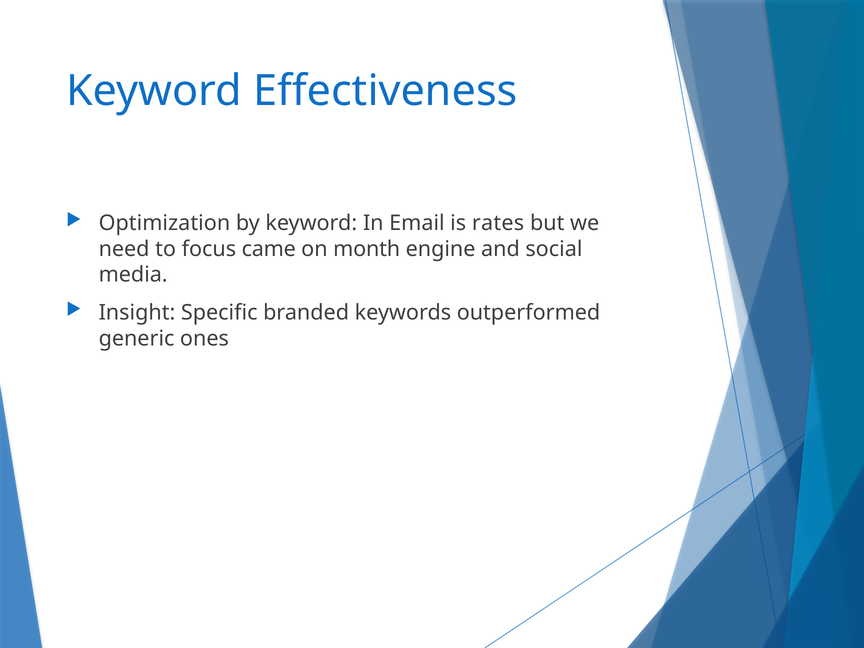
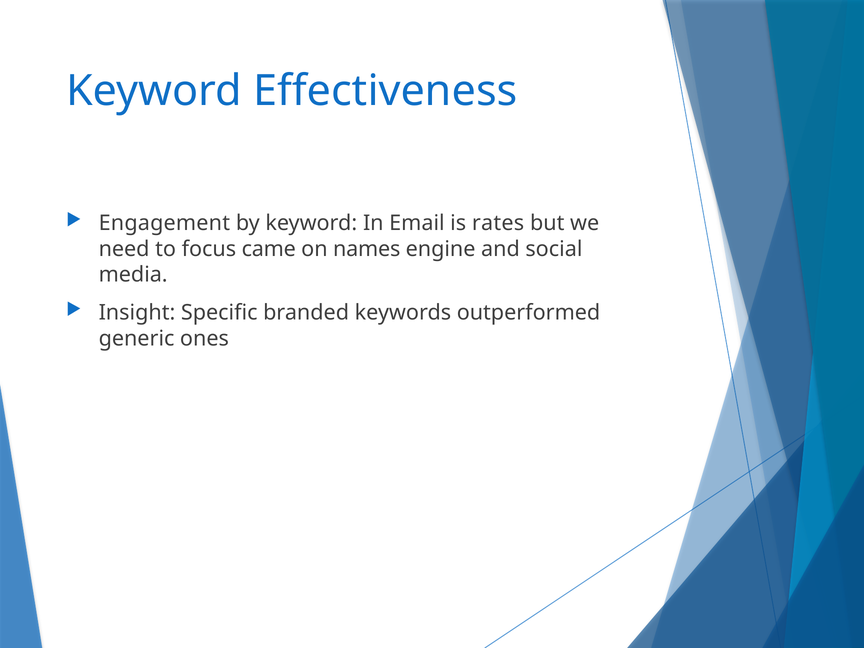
Optimization: Optimization -> Engagement (164, 223)
month: month -> names (367, 249)
